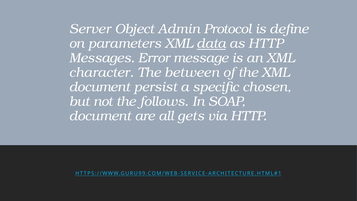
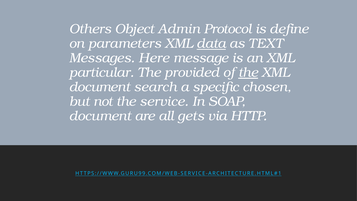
Server: Server -> Others (90, 29)
as HTTP: HTTP -> TEXT (266, 43)
Error: Error -> Here (154, 58)
character: character -> particular (102, 72)
between: between -> provided (192, 72)
the underline: none -> present (248, 72)
persist: persist -> search (155, 87)
follows: follows -> service (164, 101)
